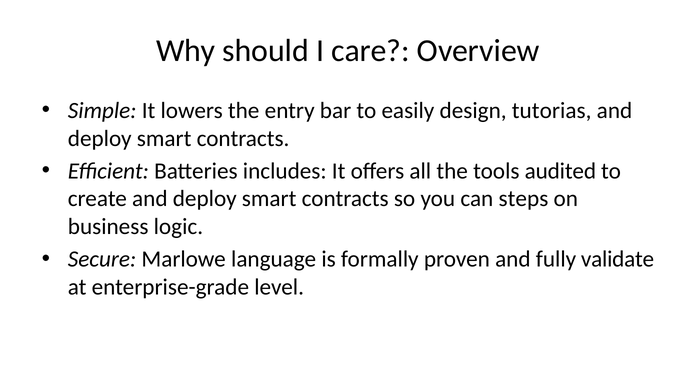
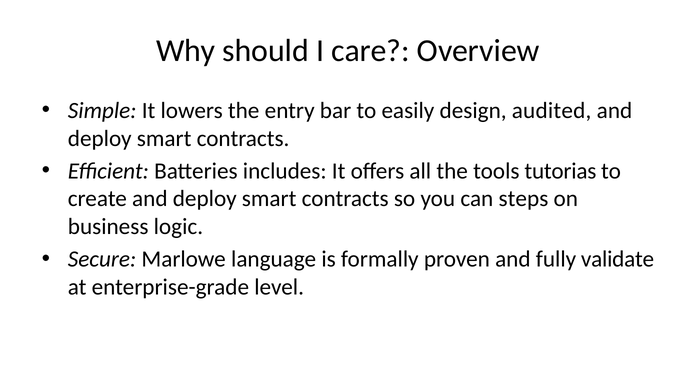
tutorias: tutorias -> audited (552, 110)
audited: audited -> tutorias (560, 171)
